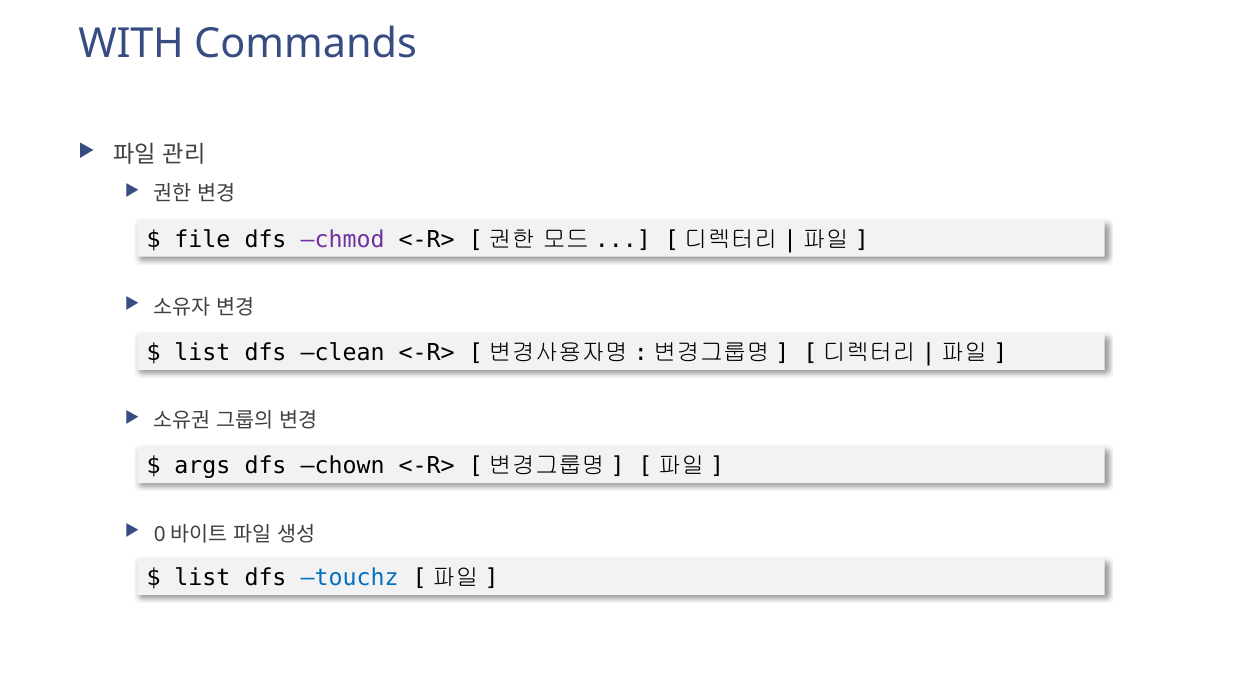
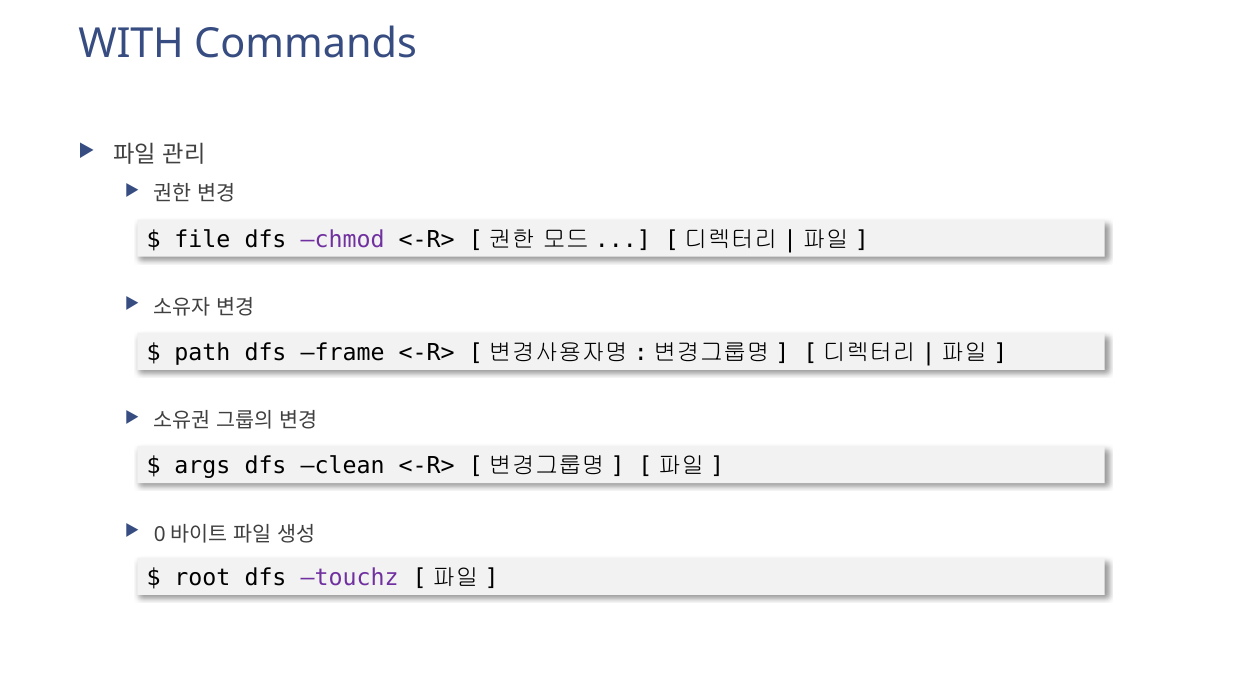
list: list -> path (202, 353)
clean: clean -> frame (343, 353)
chown: chown -> clean (343, 466)
list: list -> root (202, 578)
touchz colour: blue -> purple (350, 578)
